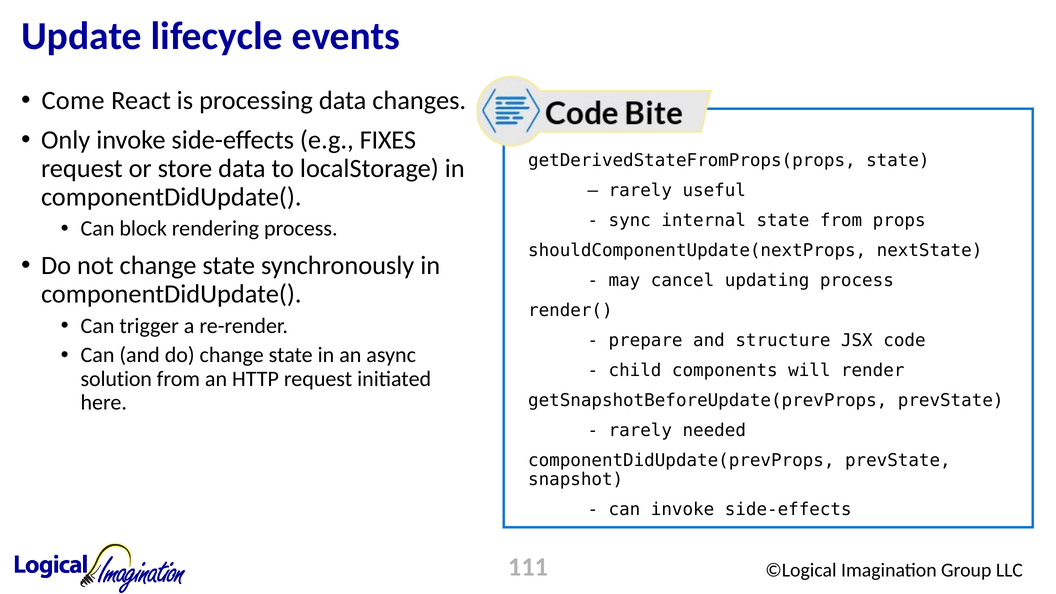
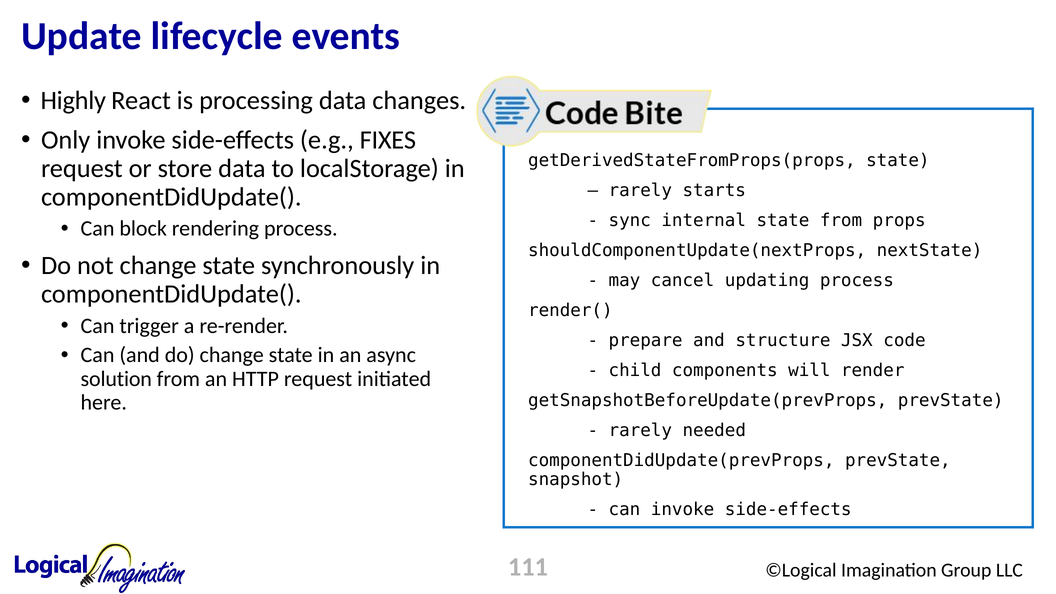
Come: Come -> Highly (73, 101)
useful: useful -> starts (714, 190)
